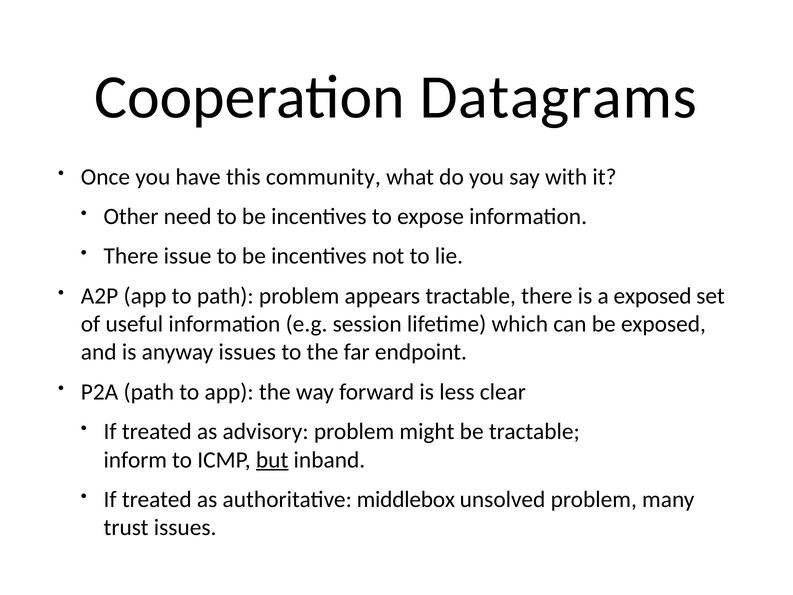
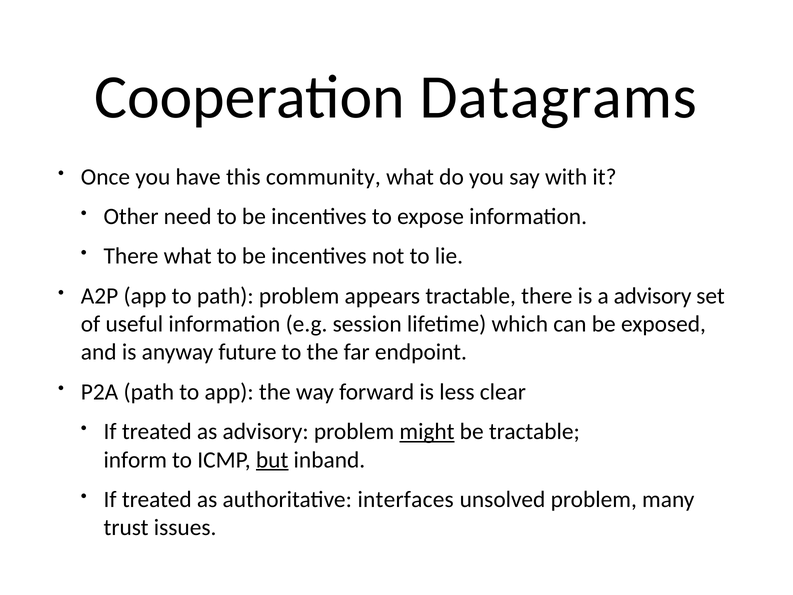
There issue: issue -> what (188, 256)
a exposed: exposed -> advisory (653, 296)
anyway issues: issues -> future (247, 352)
might underline: none -> present (427, 432)
middlebox: middlebox -> interfaces (406, 499)
